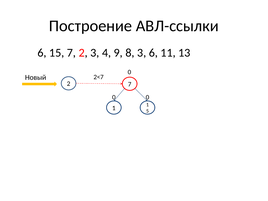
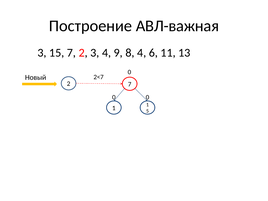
АВЛ-ссылки: АВЛ-ссылки -> АВЛ-важная (177, 26)
6: 6 -> 3 (42, 53)
8 3: 3 -> 4 (142, 53)
